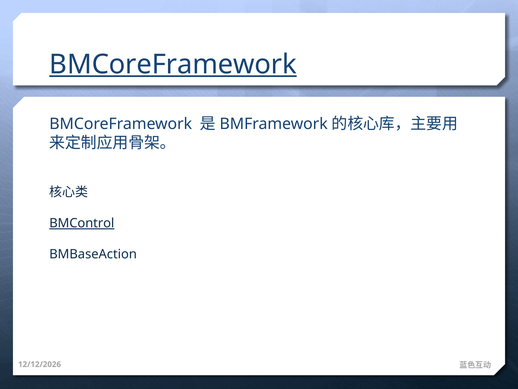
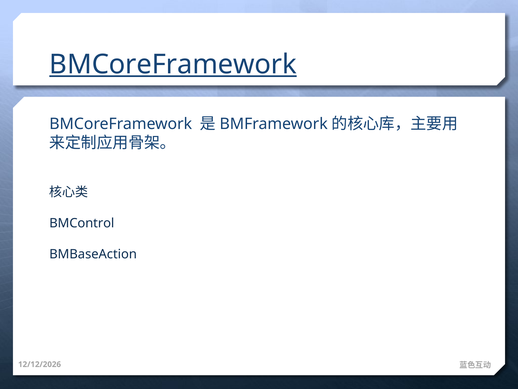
BMControl underline: present -> none (82, 223)
